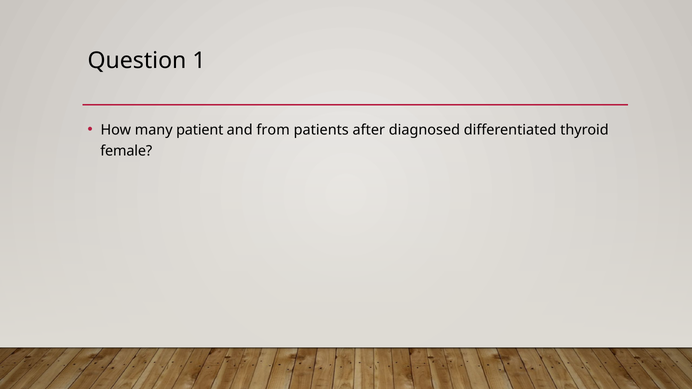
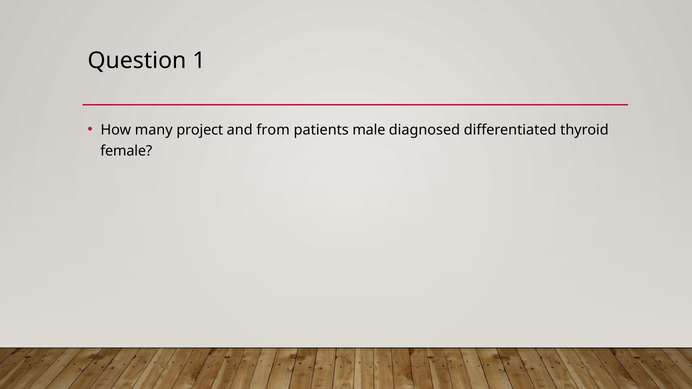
patient: patient -> project (200, 130)
after: after -> male (369, 130)
